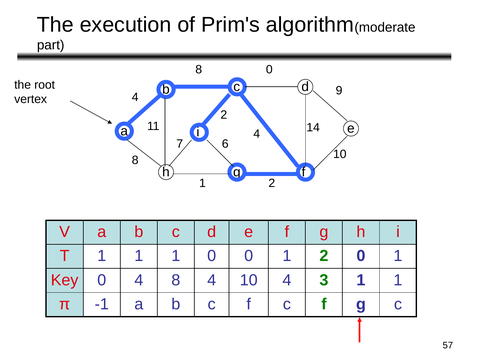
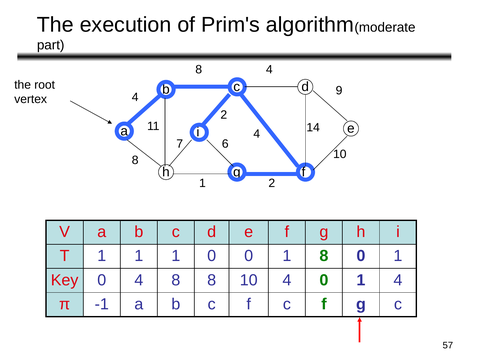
8 0: 0 -> 4 (269, 69)
1 2: 2 -> 8 (324, 256)
8 4: 4 -> 8 (212, 280)
4 3: 3 -> 0 (324, 280)
1: 1 -> 4 (398, 280)
